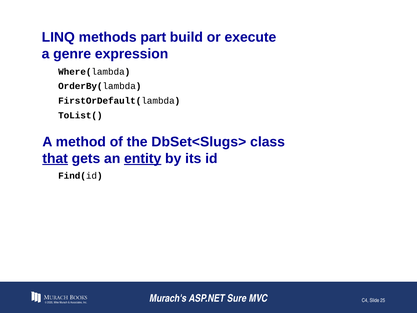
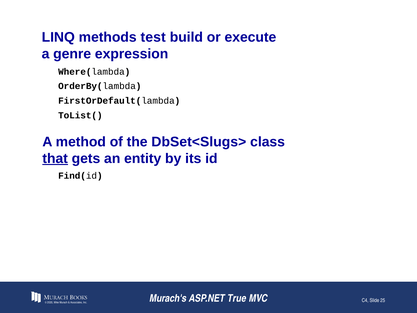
part: part -> test (153, 37)
entity underline: present -> none (143, 158)
Sure: Sure -> True (237, 298)
